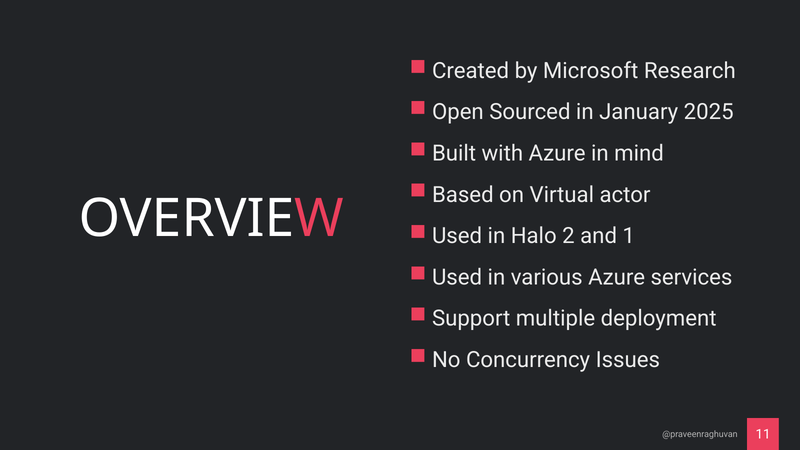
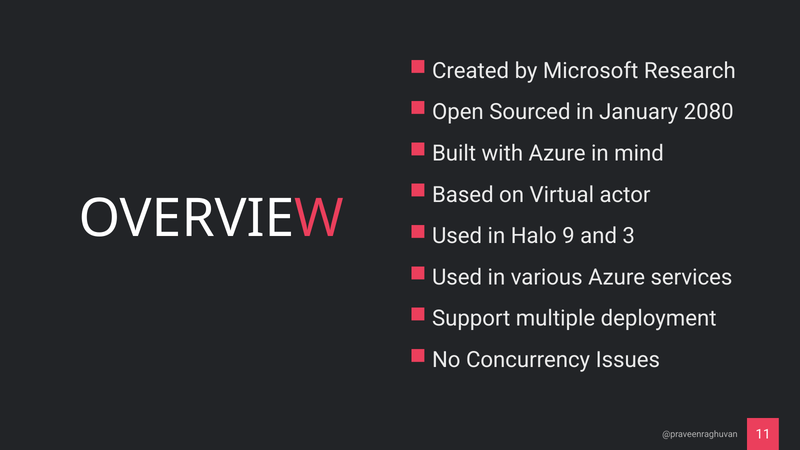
2025: 2025 -> 2080 (709, 112)
2: 2 -> 9 (568, 236)
1: 1 -> 3 (629, 236)
